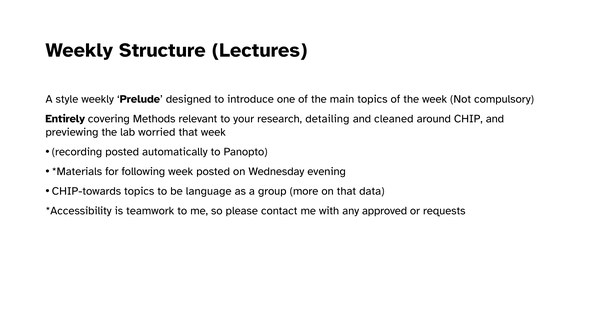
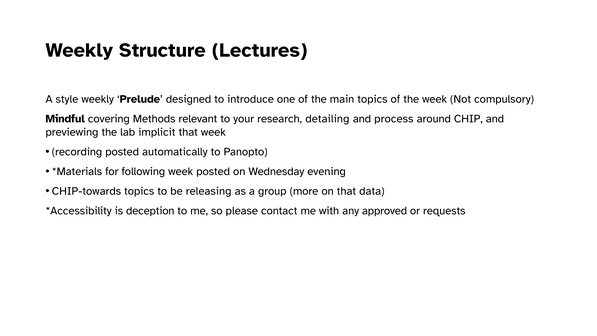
Entirely: Entirely -> Mindful (65, 119)
cleaned: cleaned -> process (394, 119)
worried: worried -> implicit (157, 132)
language: language -> releasing (209, 191)
teamwork: teamwork -> deception (150, 211)
